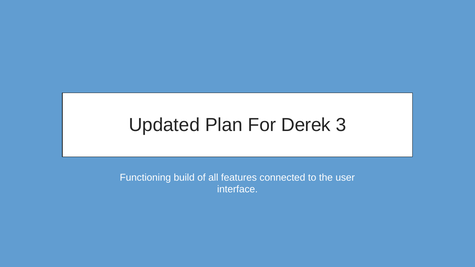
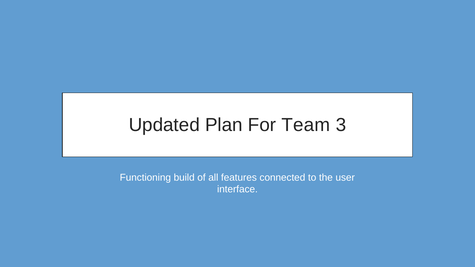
Derek: Derek -> Team (306, 125)
